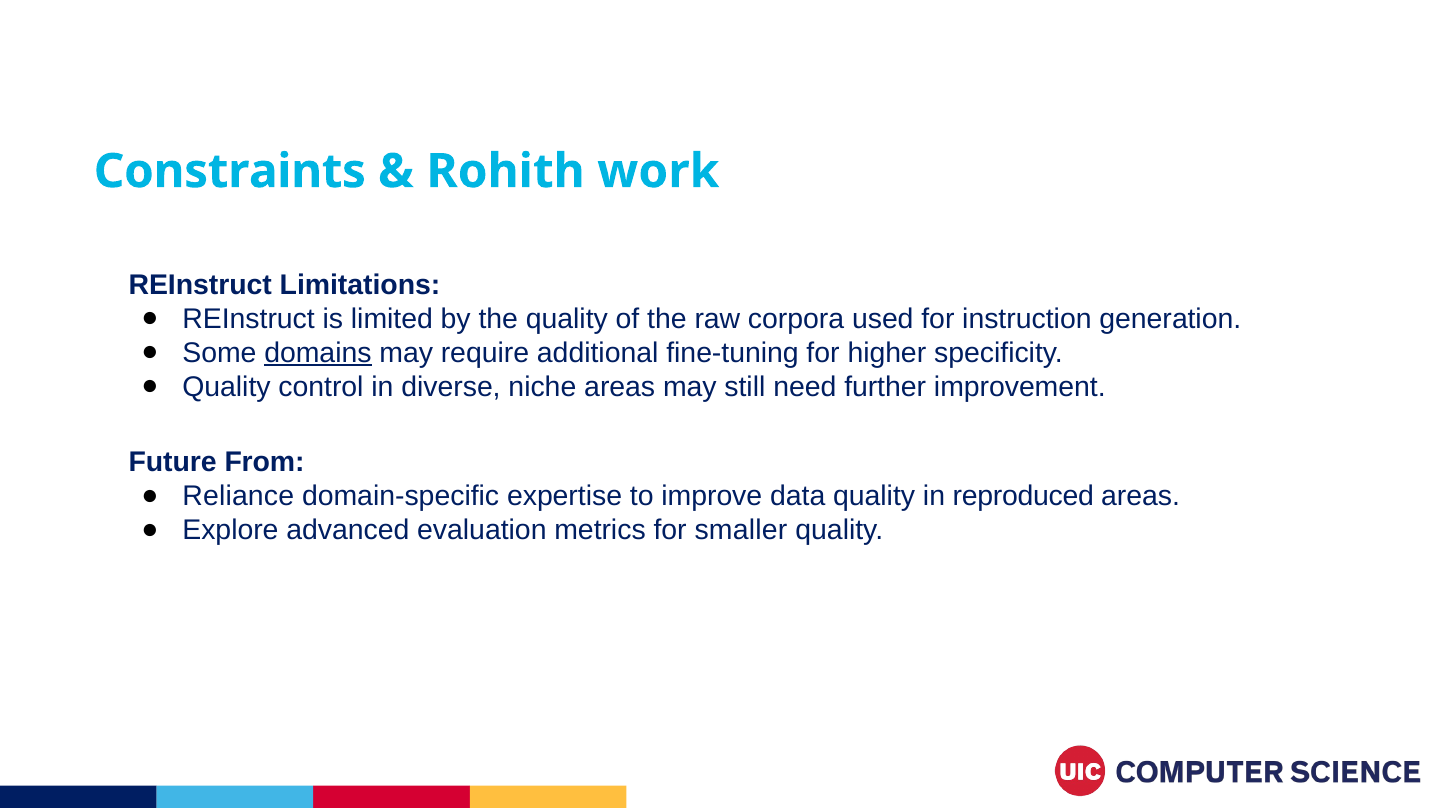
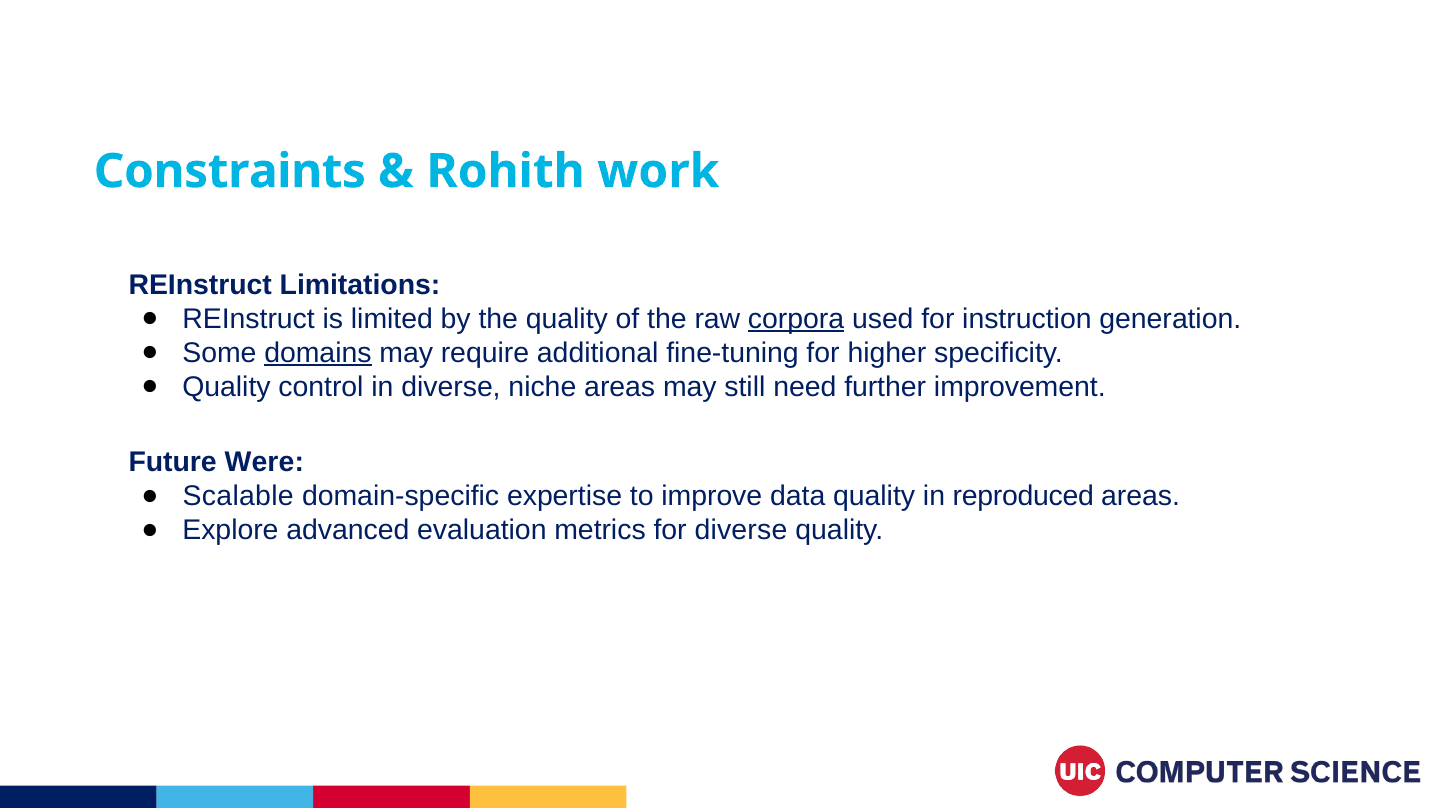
corpora underline: none -> present (796, 319)
From: From -> Were (264, 462)
Reliance: Reliance -> Scalable (238, 496)
for smaller: smaller -> diverse (741, 531)
